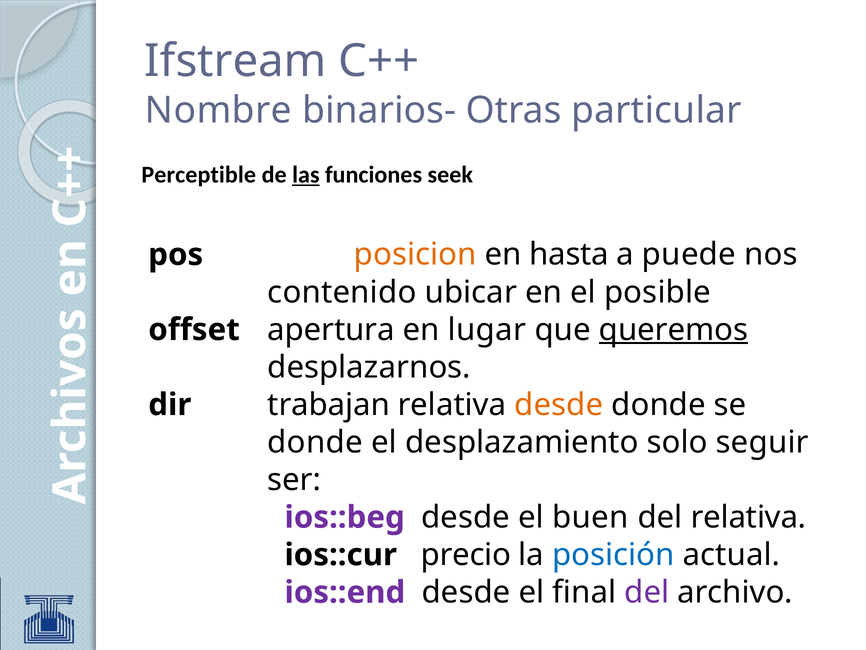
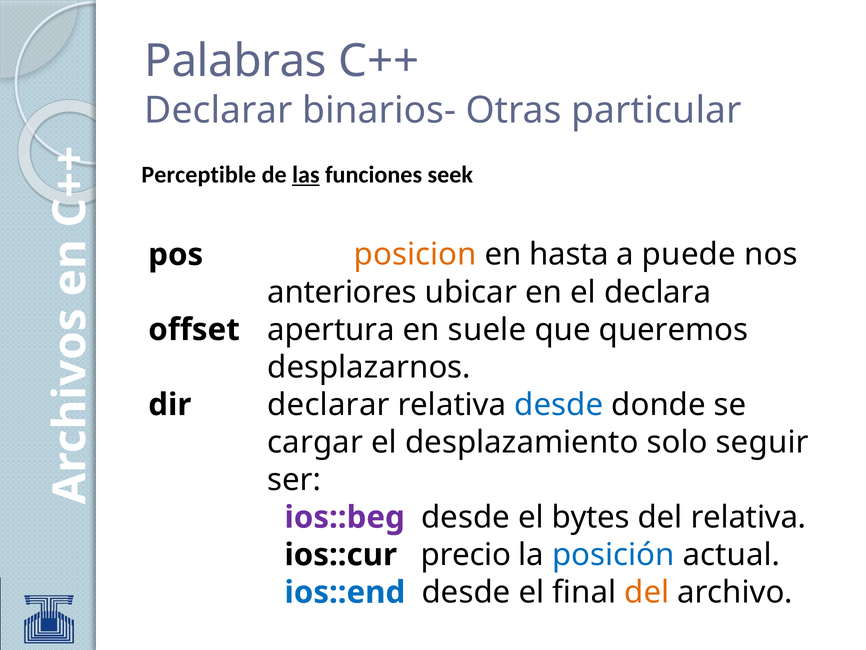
Ifstream: Ifstream -> Palabras (236, 61)
Nombre: Nombre -> Declarar (219, 110)
contenido: contenido -> anteriores (342, 292)
posible: posible -> declara (658, 292)
lugar: lugar -> suele (487, 329)
queremos underline: present -> none (674, 329)
dir trabajan: trabajan -> declarar (329, 404)
desde colour: orange -> blue (559, 404)
donde: donde -> cargar (315, 442)
buen: buen -> bytes (591, 517)
ios::end colour: purple -> blue (345, 592)
del colour: purple -> orange (647, 592)
